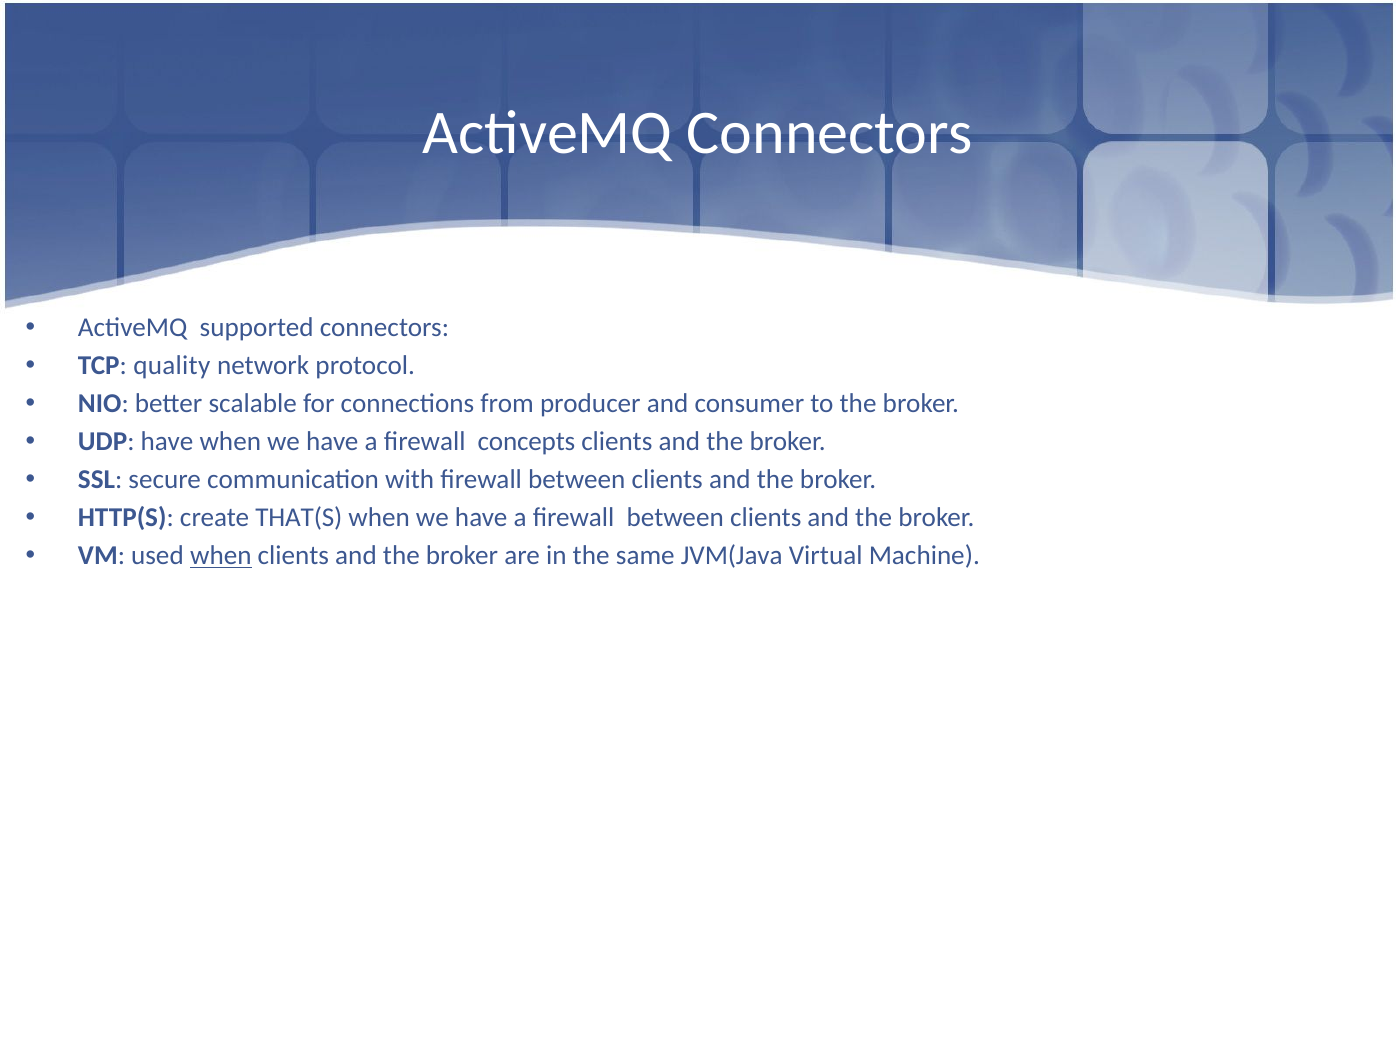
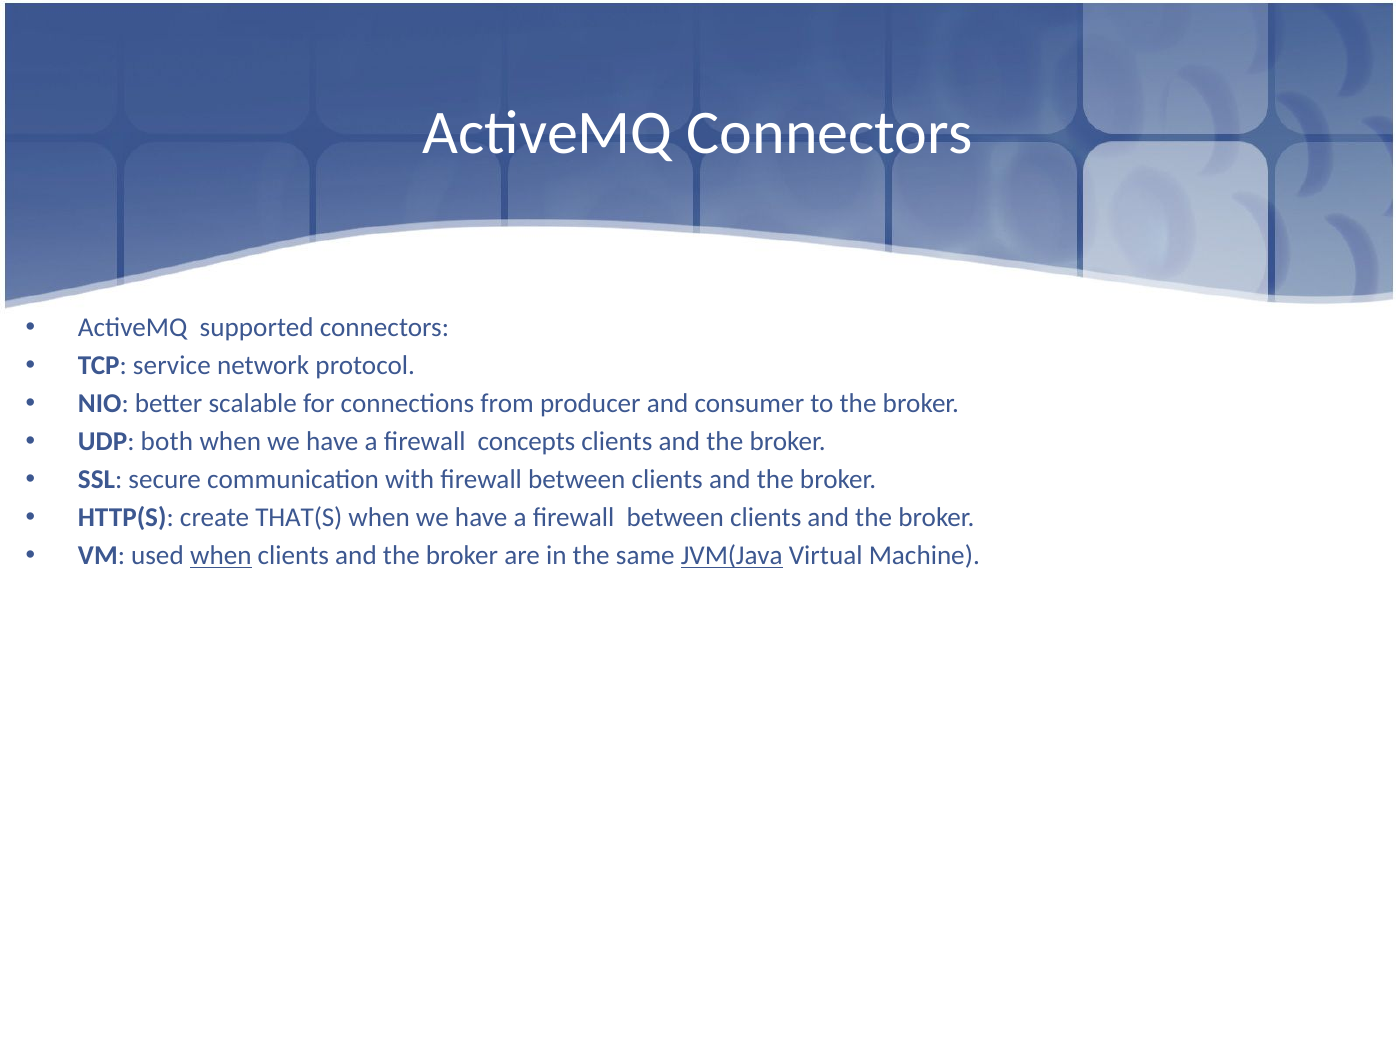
quality: quality -> service (172, 366)
UDP have: have -> both (167, 442)
JVM(Java underline: none -> present (732, 556)
